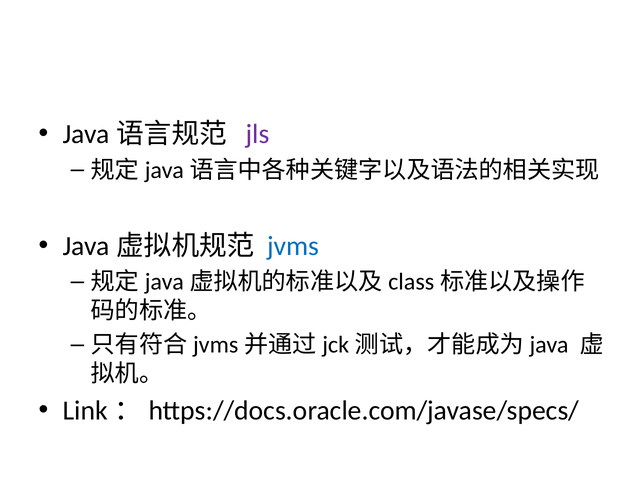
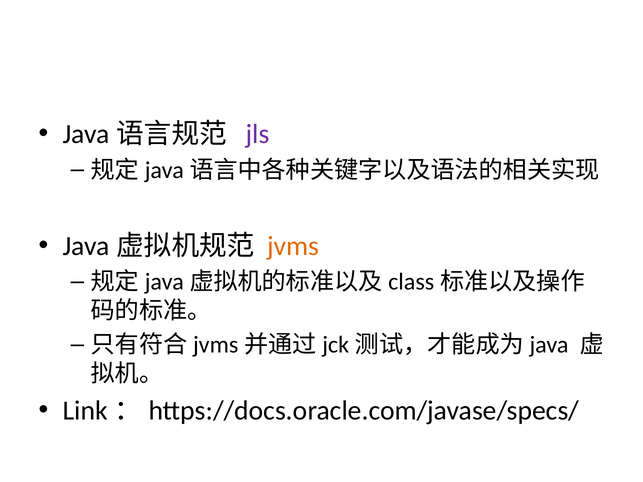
jvms colour: blue -> orange (293, 246)
